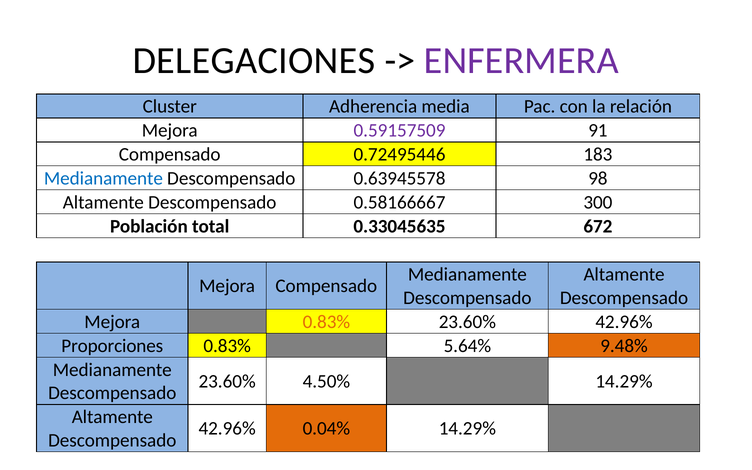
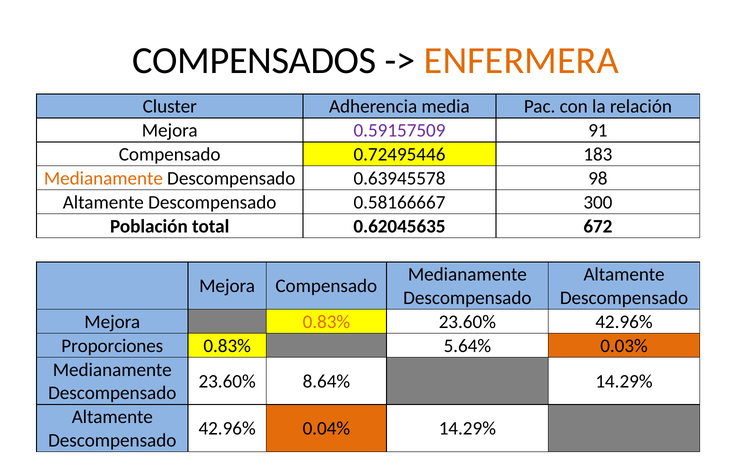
DELEGACIONES: DELEGACIONES -> COMPENSADOS (254, 61)
ENFERMERA colour: purple -> orange (521, 61)
Medianamente colour: blue -> orange (103, 178)
0.33045635: 0.33045635 -> 0.62045635 (399, 226)
9.48%: 9.48% -> 0.03% (624, 346)
4.50%: 4.50% -> 8.64% (326, 381)
